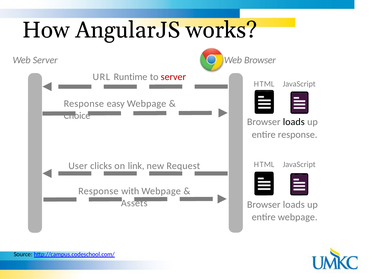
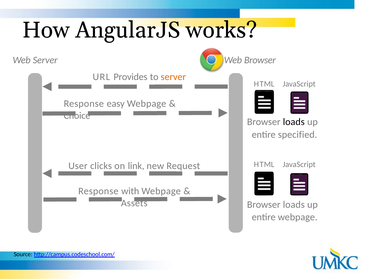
Runtime: Runtime -> Provides (131, 77)
server colour: red -> orange (173, 77)
entire response: response -> specified (298, 135)
